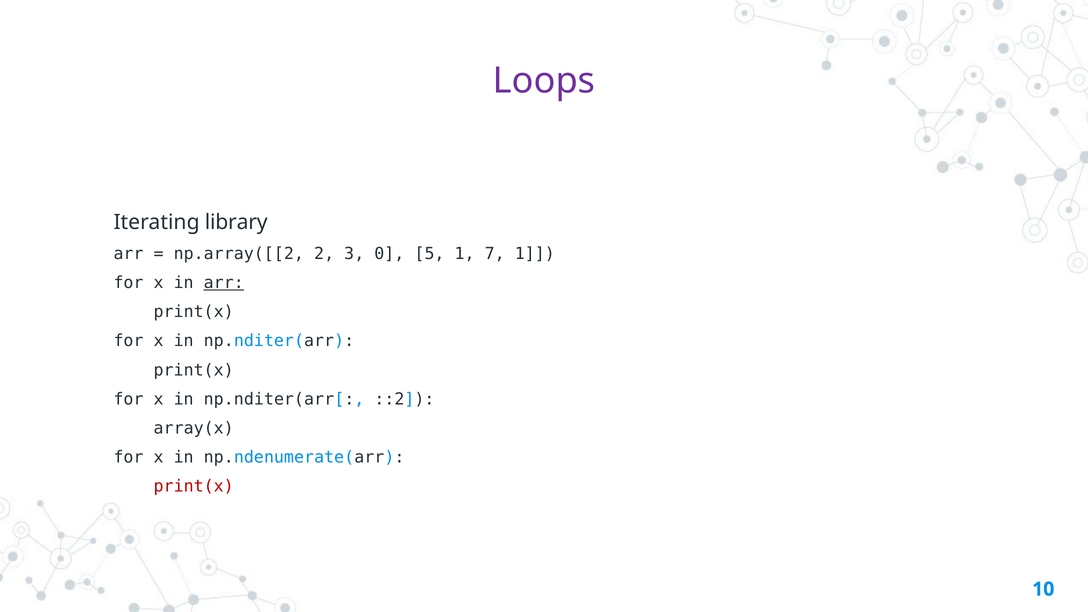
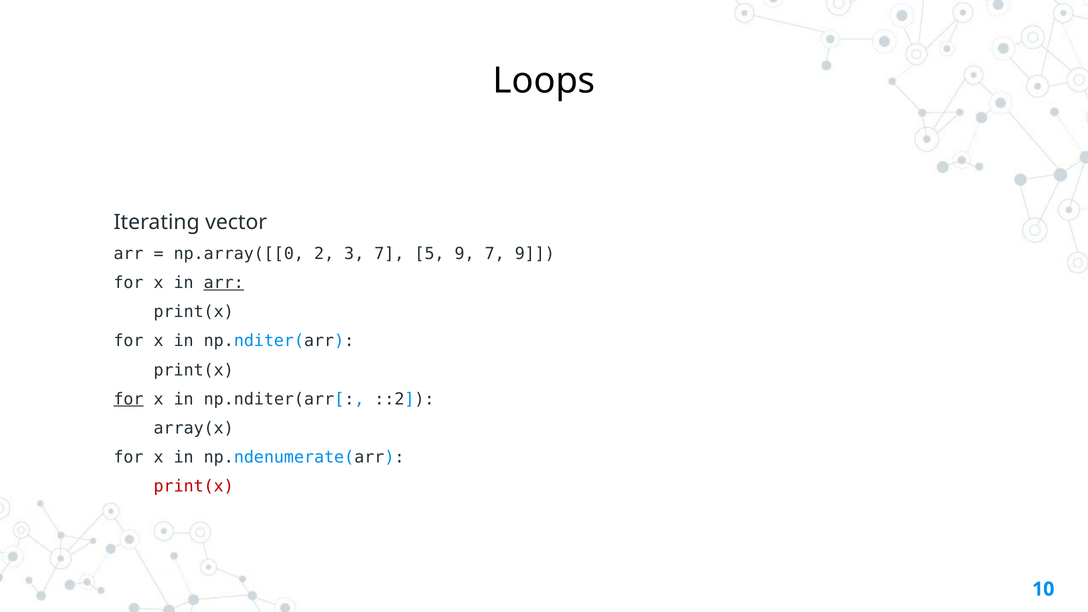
Loops colour: purple -> black (544, 81)
library: library -> vector (236, 222)
np.array([[2: np.array([[2 -> np.array([[0 (239, 254)
3 0: 0 -> 7 (389, 254)
5 1: 1 -> 9 (465, 254)
7 1: 1 -> 9 (535, 254)
for underline: none -> present (128, 399)
